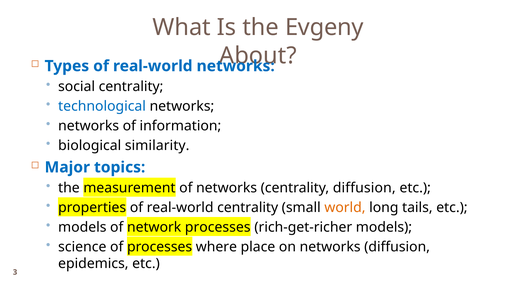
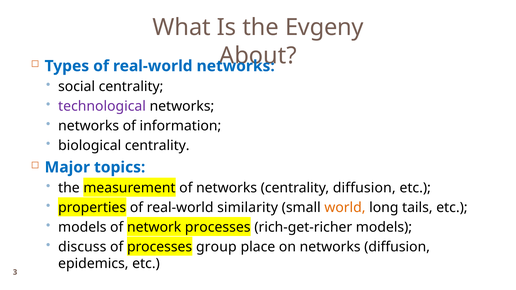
technological colour: blue -> purple (102, 106)
biological similarity: similarity -> centrality (157, 146)
real-world centrality: centrality -> similarity (248, 208)
science: science -> discuss (82, 247)
where: where -> group (216, 247)
